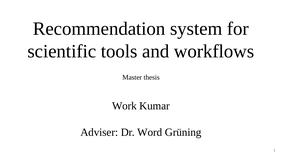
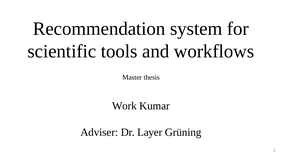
Word: Word -> Layer (150, 132)
